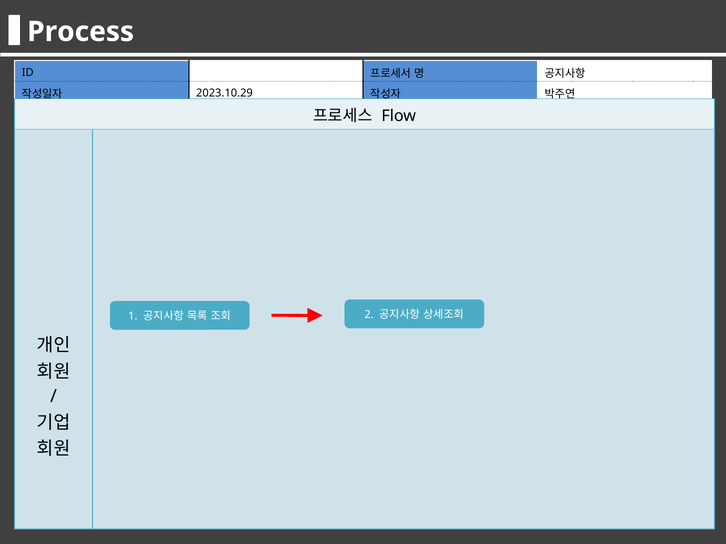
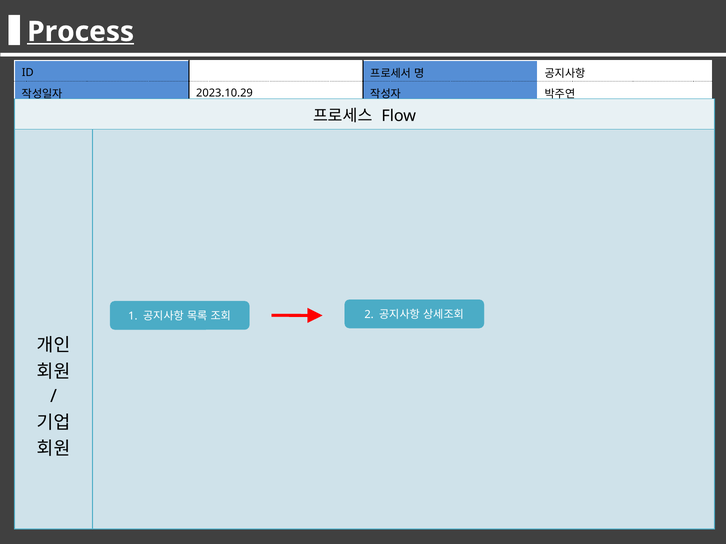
Process underline: none -> present (81, 32)
